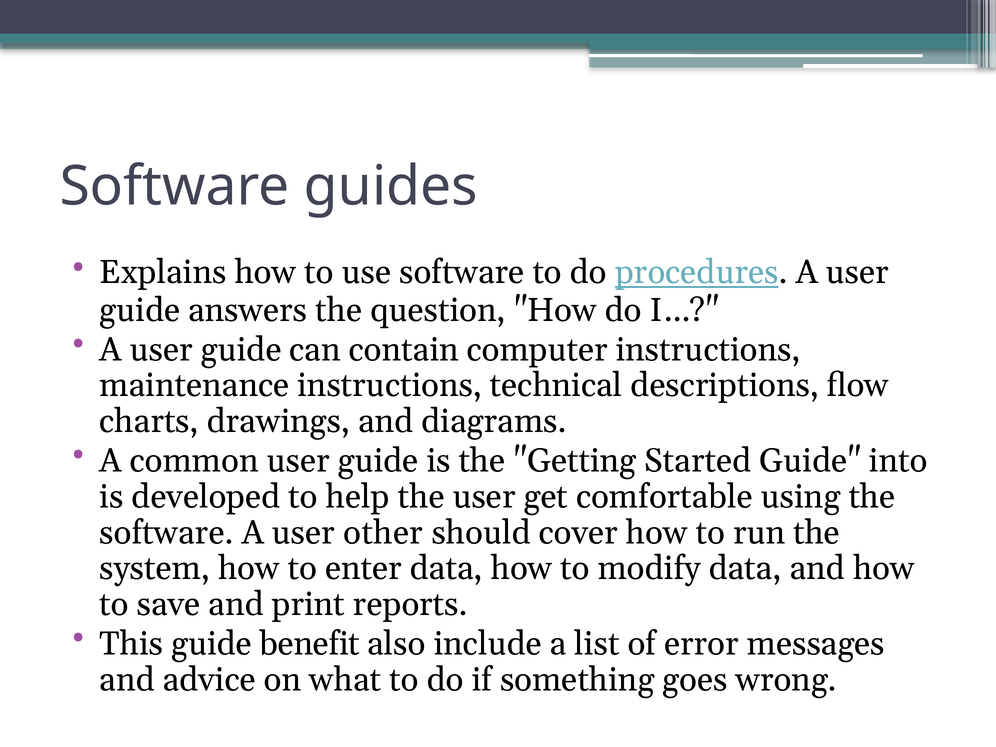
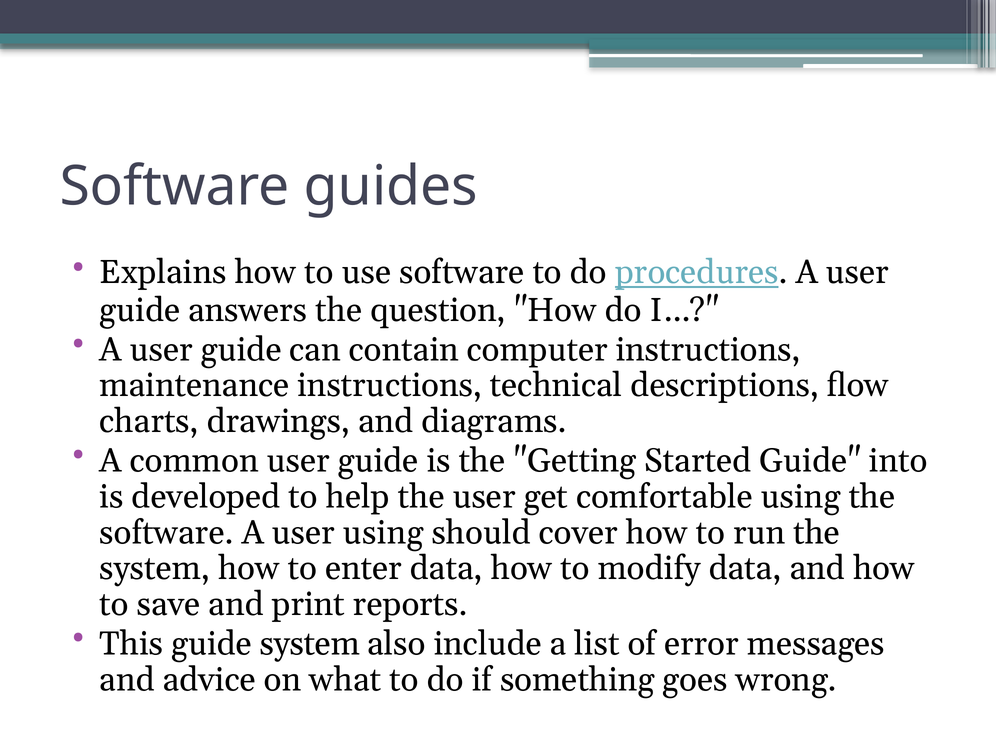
user other: other -> using (383, 533)
guide benefit: benefit -> system (310, 644)
